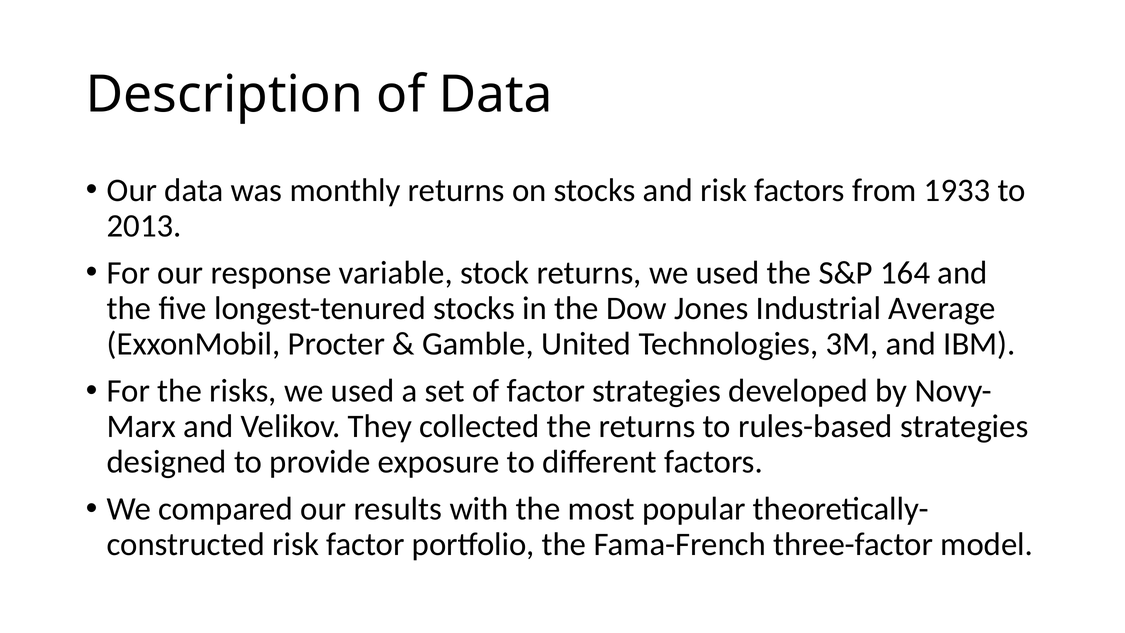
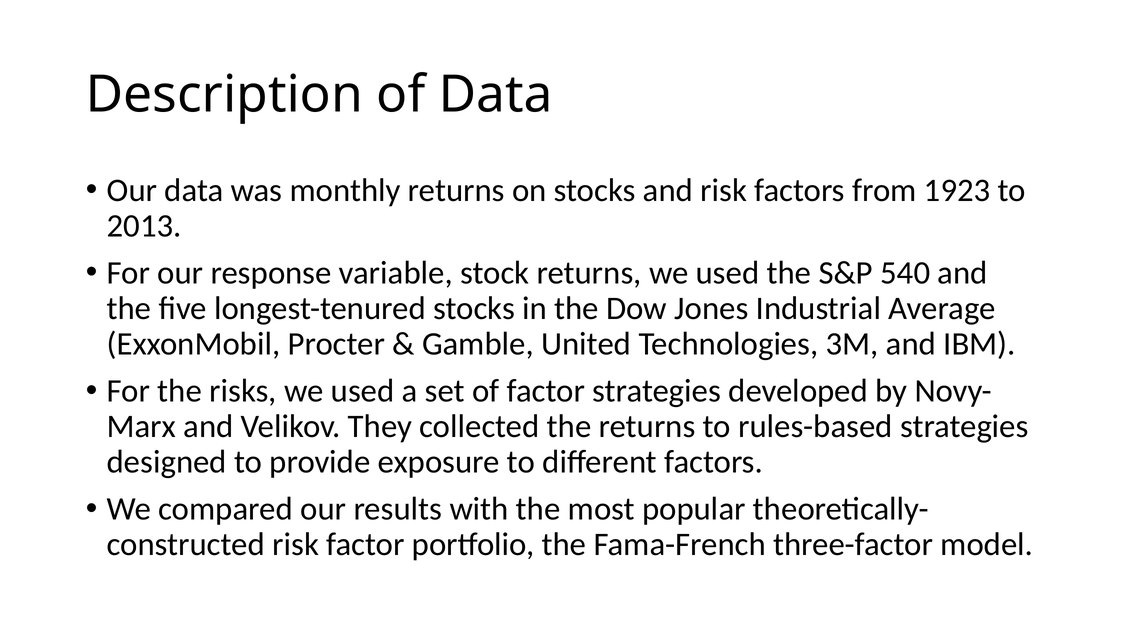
1933: 1933 -> 1923 (957, 190)
164: 164 -> 540 (905, 273)
